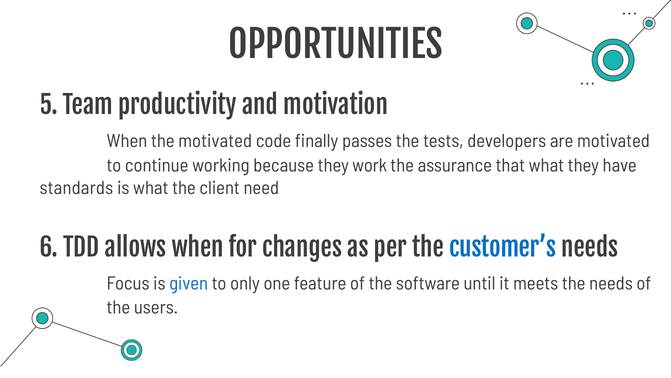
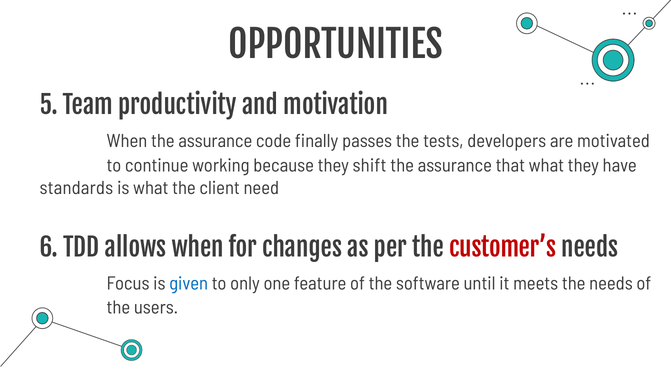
When the motivated: motivated -> assurance (215, 141)
work: work -> shift (369, 165)
customer’s colour: blue -> red (503, 248)
